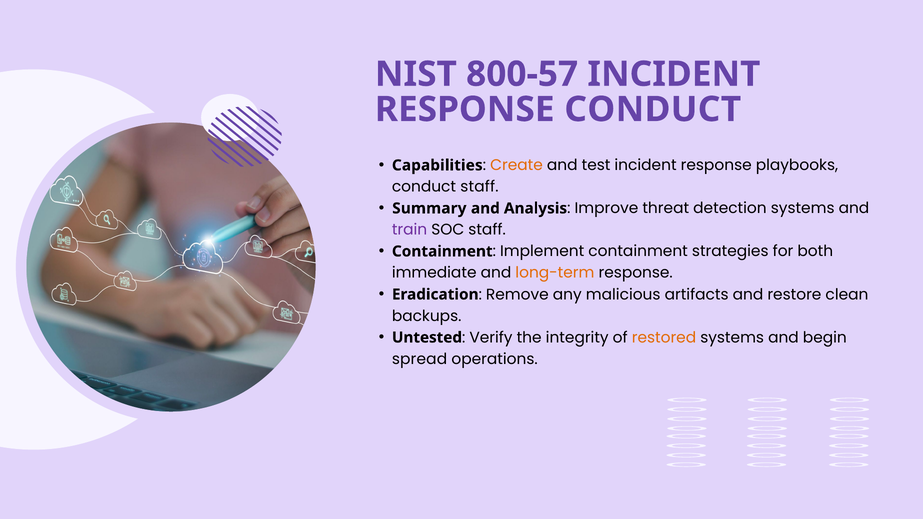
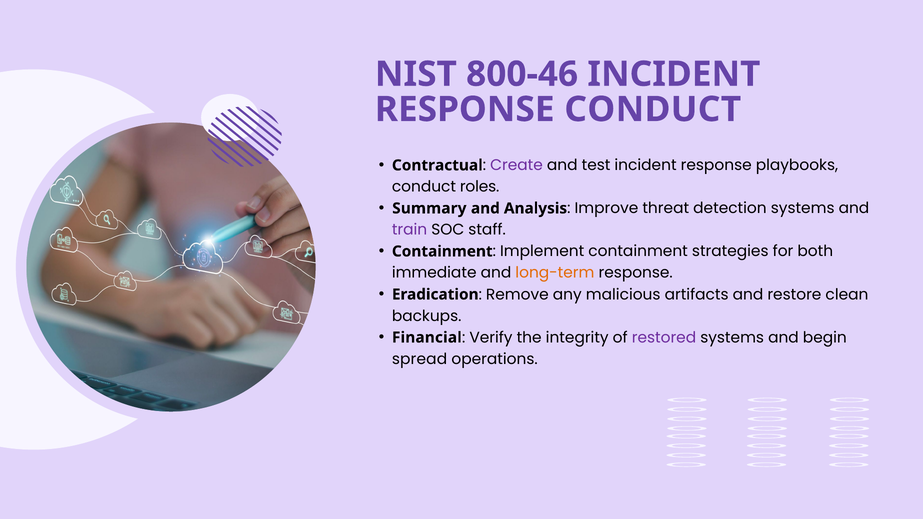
800-57: 800-57 -> 800-46 (522, 74)
Capabilities: Capabilities -> Contractual (437, 165)
Create colour: orange -> purple (516, 165)
conduct staff: staff -> roles (480, 187)
Untested: Untested -> Financial (427, 338)
restored colour: orange -> purple (664, 338)
